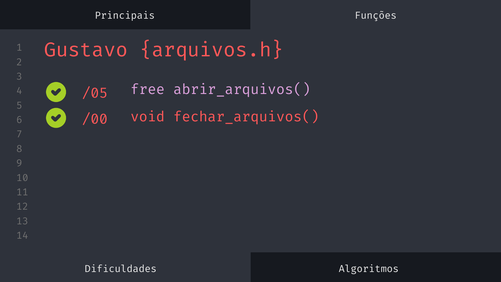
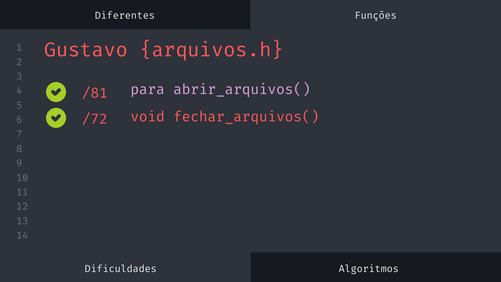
Principais: Principais -> Diferentes (125, 15)
free: free -> para (148, 90)
/05: /05 -> /81 (95, 93)
/00: /00 -> /72 (95, 119)
